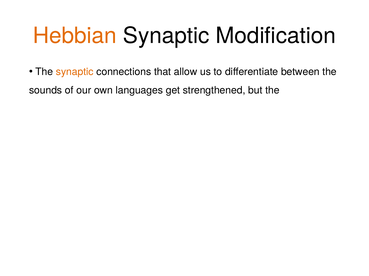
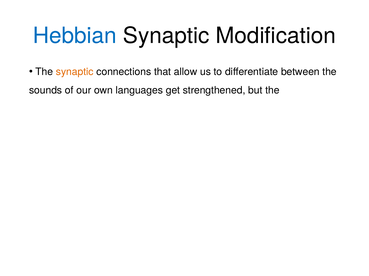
Hebbian colour: orange -> blue (75, 36)
